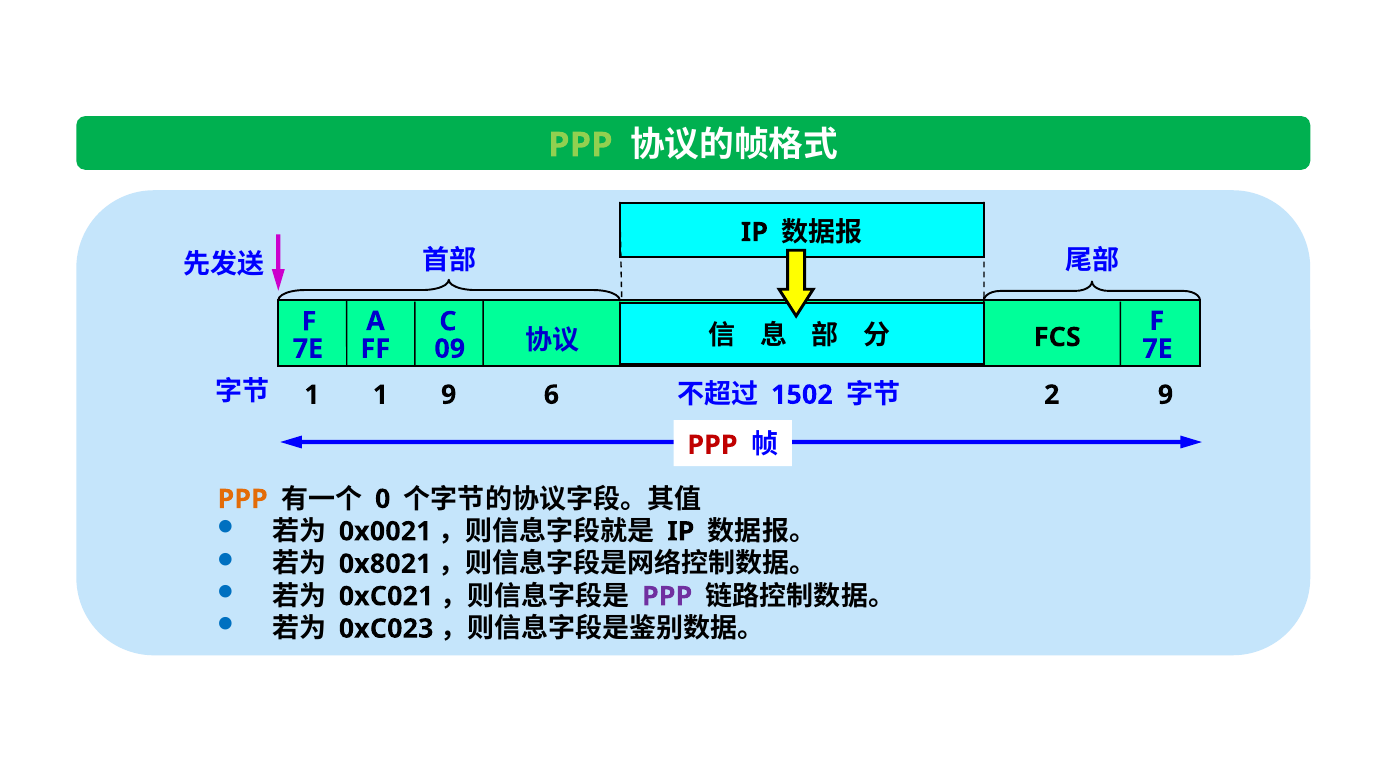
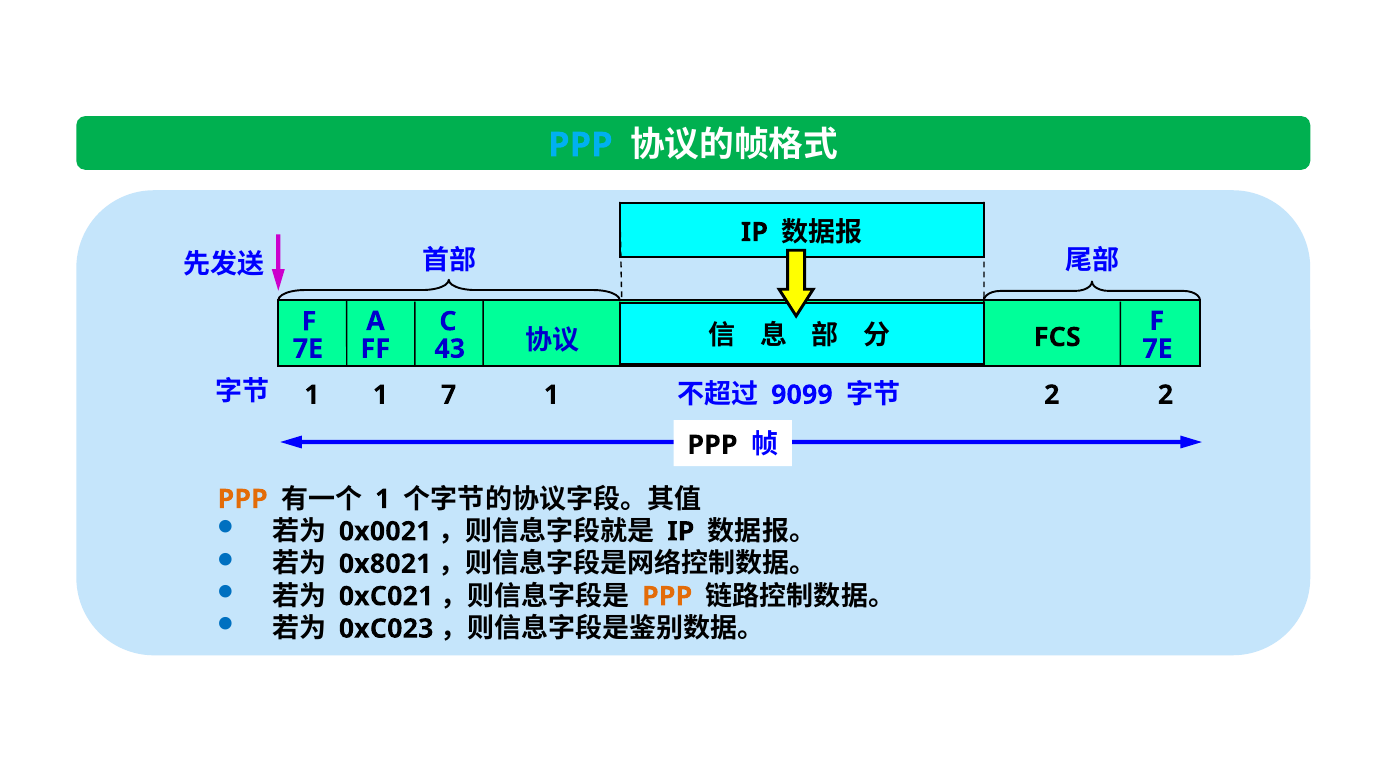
PPP colour: light green -> light blue (580, 145)
09: 09 -> 43 (450, 349)
9: 9 -> 7 (449, 395)
1502: 1502 -> 9099 (802, 395)
6: 6 -> 1 (551, 395)
1 9: 9 -> 2 (1165, 395)
PPP colour: red -> black (712, 445)
0: 0 -> 1 (383, 499)
PPP colour: purple -> orange (667, 596)
